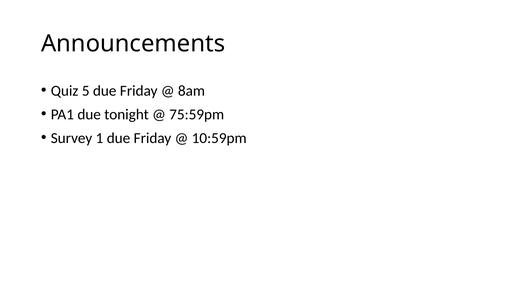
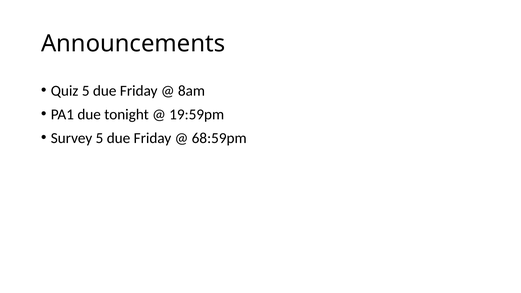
75:59pm: 75:59pm -> 19:59pm (197, 114)
Survey 1: 1 -> 5 (100, 138)
10:59pm: 10:59pm -> 68:59pm (219, 138)
